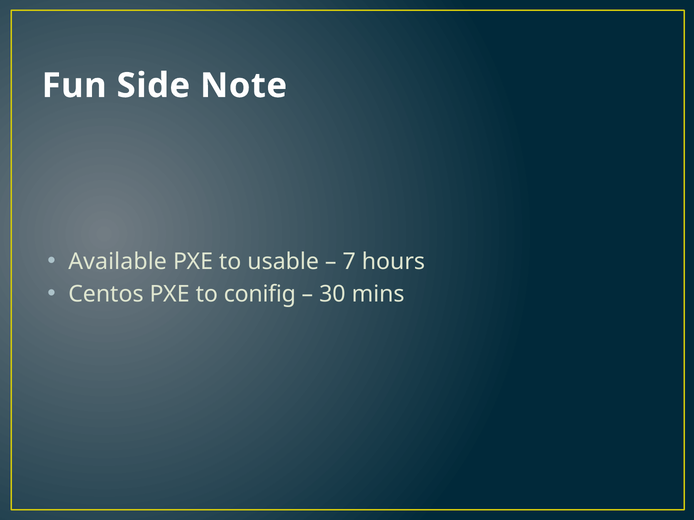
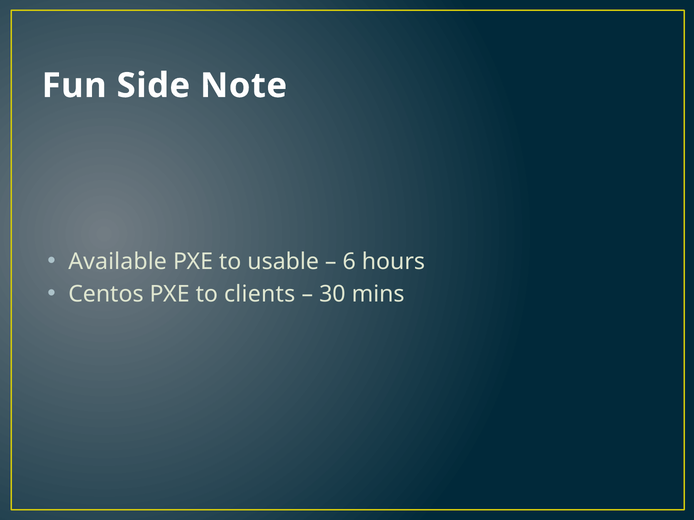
7: 7 -> 6 (349, 262)
conifig: conifig -> clients (260, 294)
